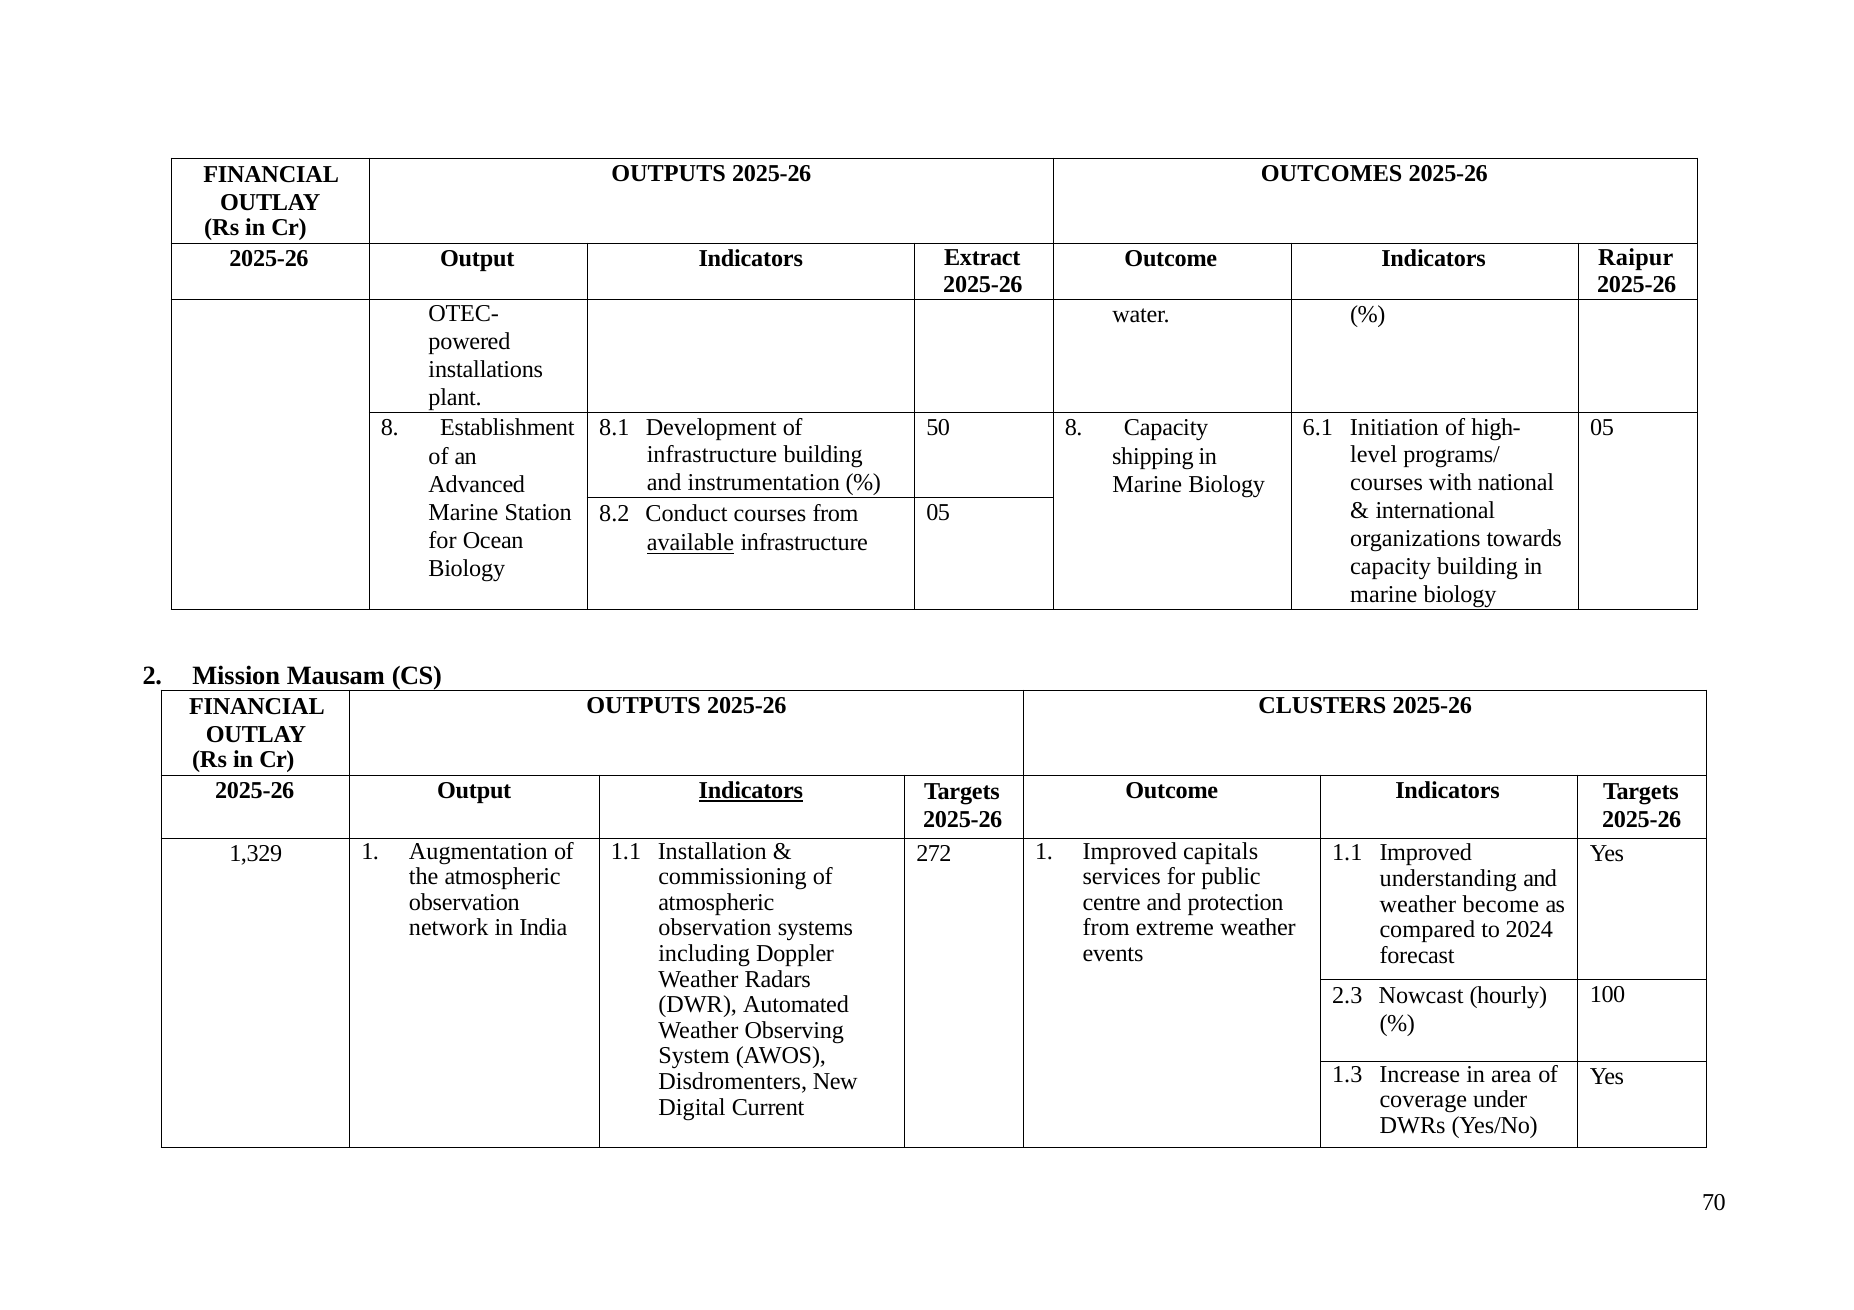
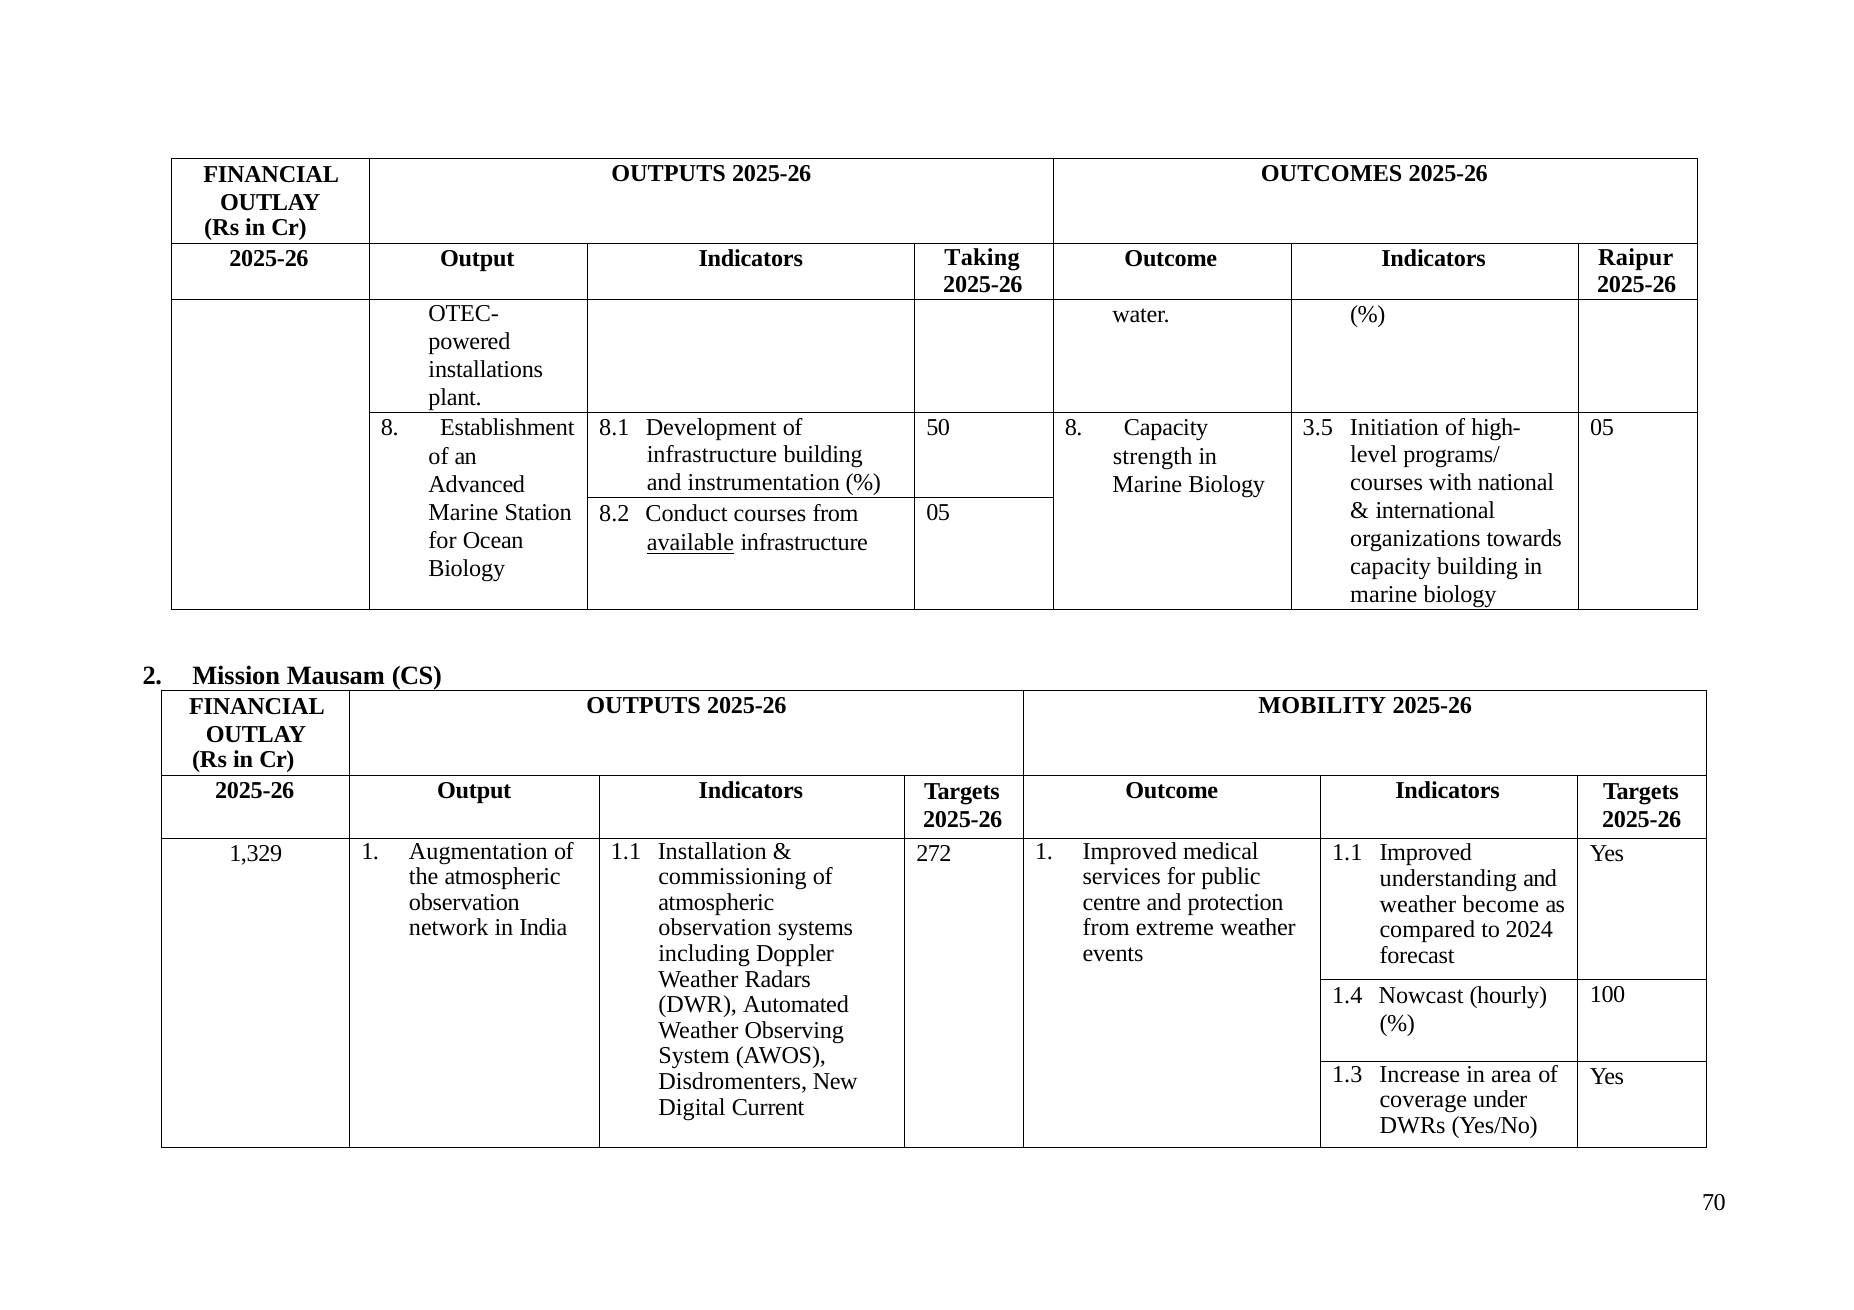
Extract: Extract -> Taking (982, 257)
6.1: 6.1 -> 3.5 (1318, 427)
shipping: shipping -> strength (1153, 457)
CLUSTERS: CLUSTERS -> MOBILITY (1322, 706)
Indicators underline: present -> none (751, 791)
capitals: capitals -> medical (1221, 851)
2.3: 2.3 -> 1.4 (1347, 996)
